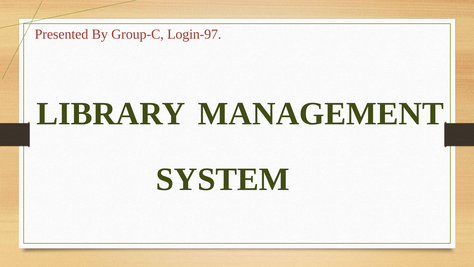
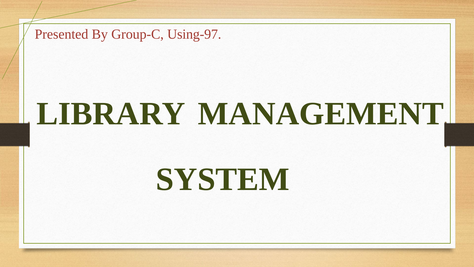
Login-97: Login-97 -> Using-97 (194, 34)
